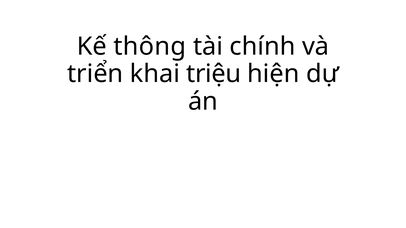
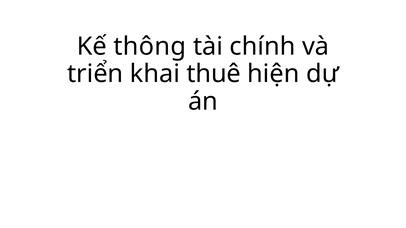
triệu: triệu -> thuê (214, 74)
